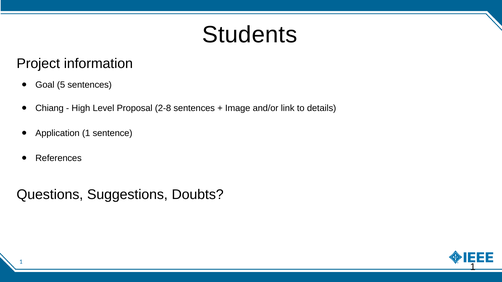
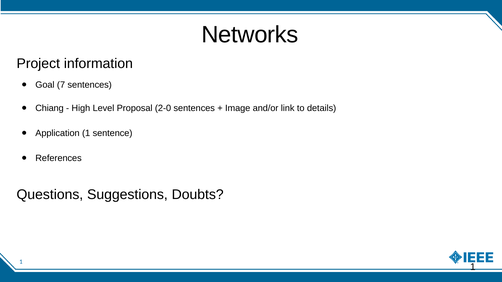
Students: Students -> Networks (250, 35)
5: 5 -> 7 (61, 85)
2-8: 2-8 -> 2-0 (163, 108)
